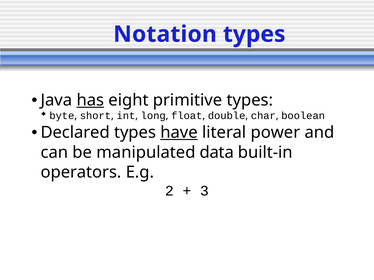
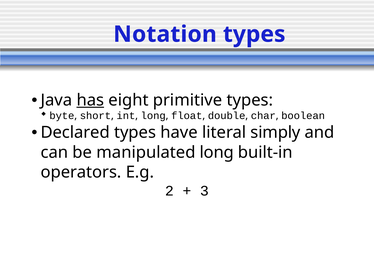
have underline: present -> none (179, 133)
power: power -> simply (275, 133)
manipulated data: data -> long (217, 153)
